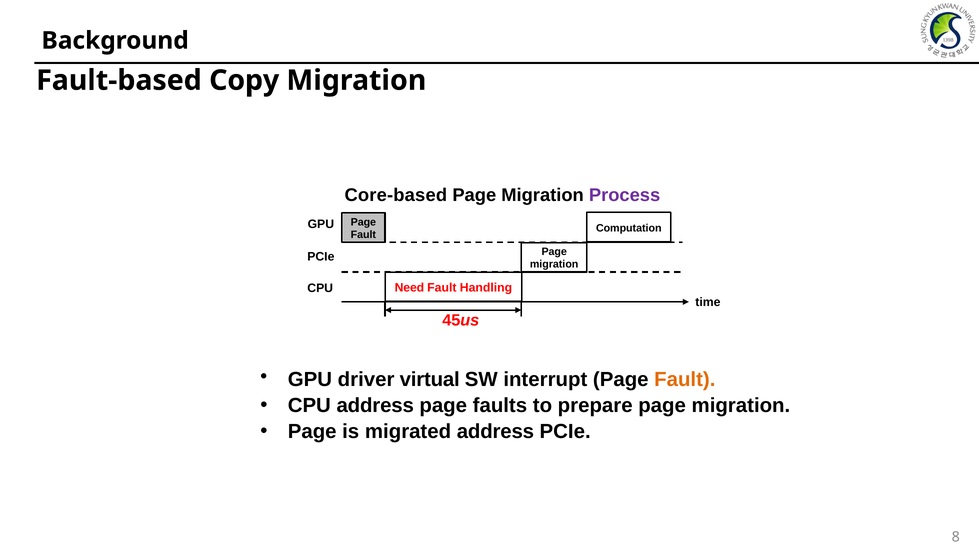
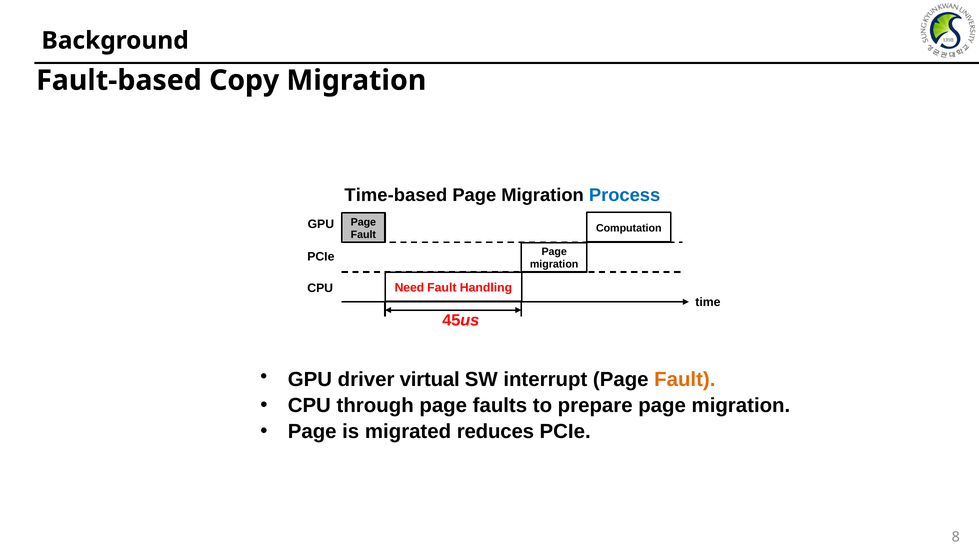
Core-based: Core-based -> Time-based (396, 195)
Process colour: purple -> blue (625, 195)
CPU address: address -> through (375, 405)
migrated address: address -> reduces (495, 431)
